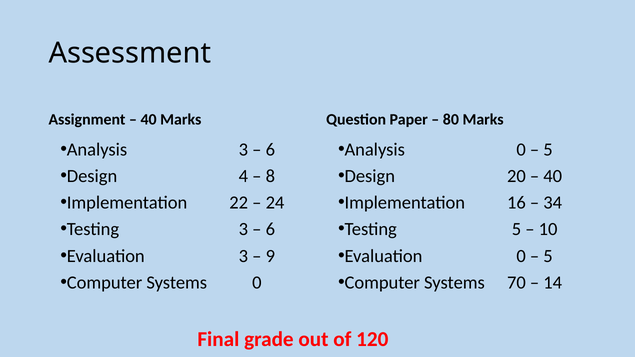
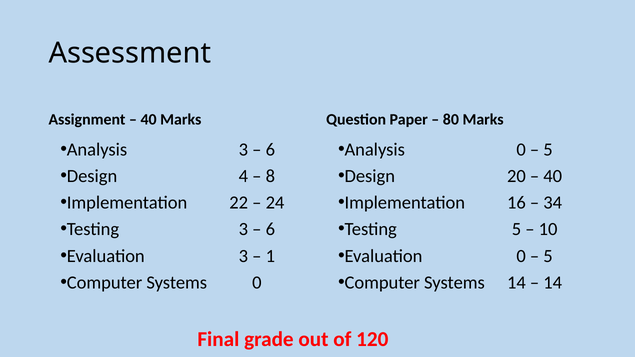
9: 9 -> 1 (270, 256)
Systems 70: 70 -> 14 (516, 283)
